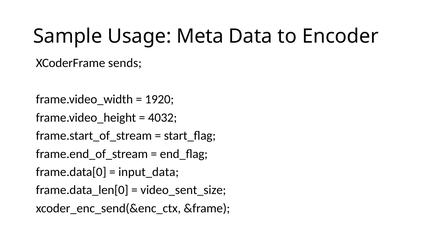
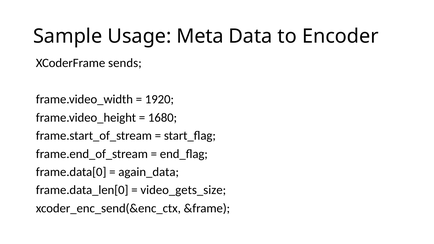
4032: 4032 -> 1680 (163, 118)
input_data: input_data -> again_data (149, 172)
video_sent_size: video_sent_size -> video_gets_size (183, 190)
